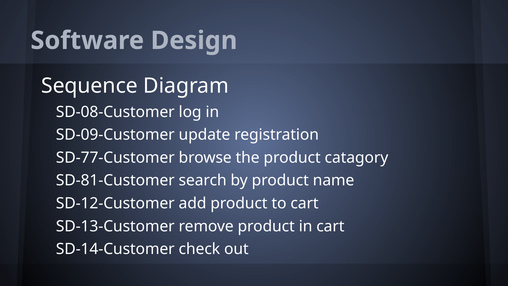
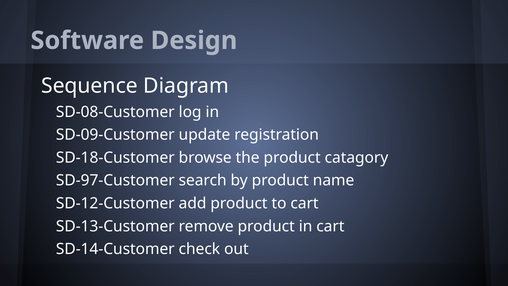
SD-77-Customer: SD-77-Customer -> SD-18-Customer (115, 158)
SD-81-Customer: SD-81-Customer -> SD-97-Customer (115, 180)
